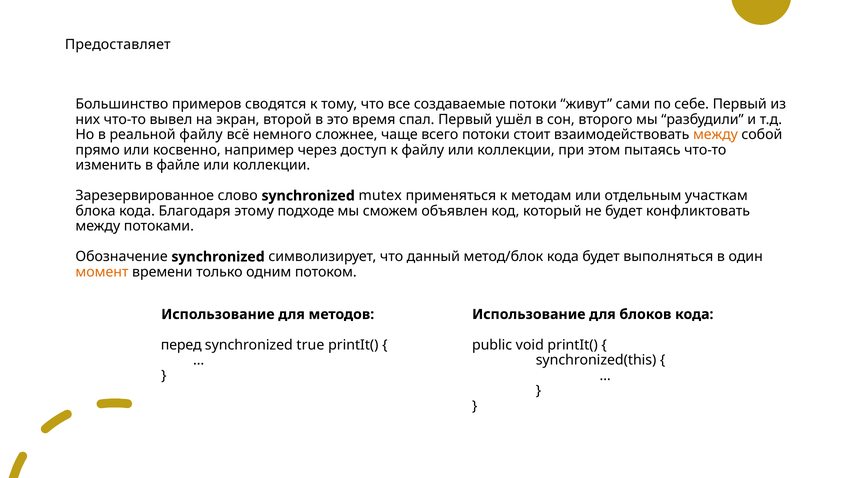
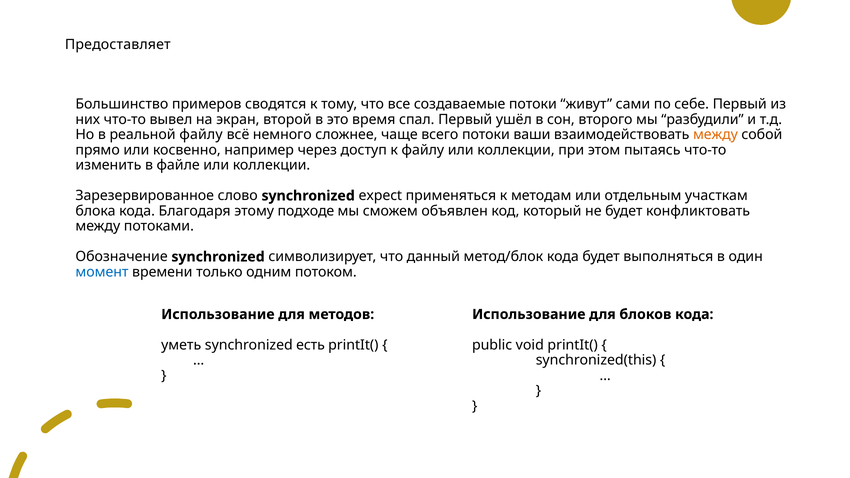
стоит: стоит -> ваши (532, 135)
mutex: mutex -> expect (380, 196)
момент colour: orange -> blue (102, 272)
перед: перед -> уметь (181, 345)
true: true -> есть (311, 345)
